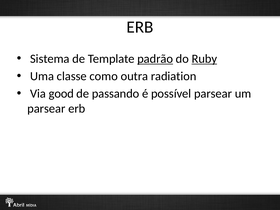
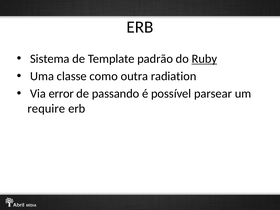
padrão underline: present -> none (155, 59)
good: good -> error (61, 94)
parsear: parsear -> require (46, 109)
